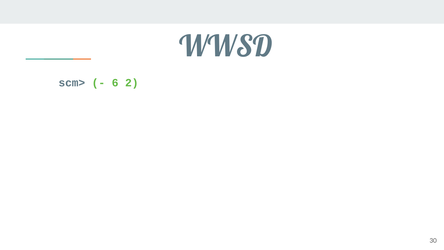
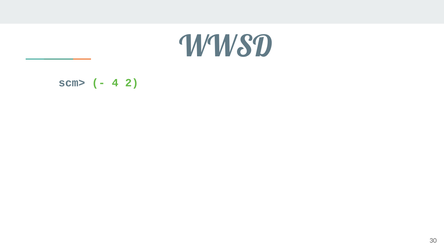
6: 6 -> 4 (115, 83)
